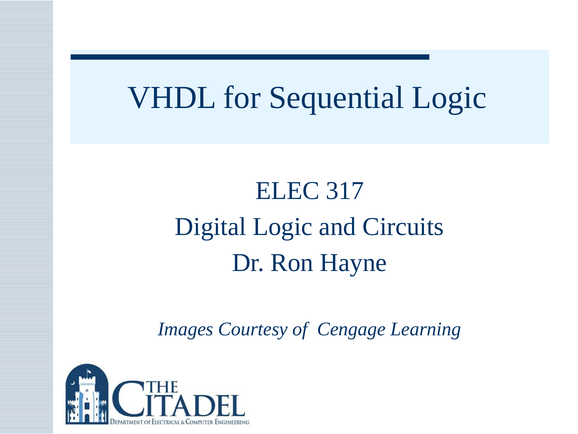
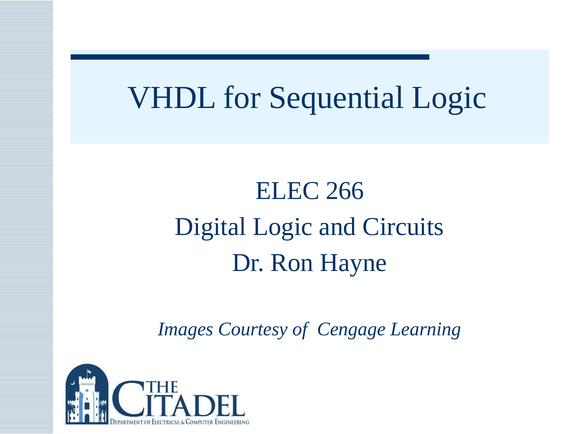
317: 317 -> 266 (345, 190)
